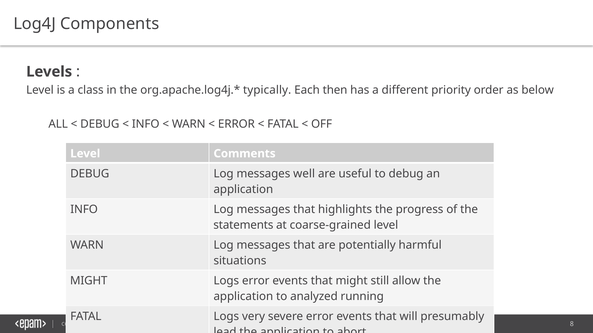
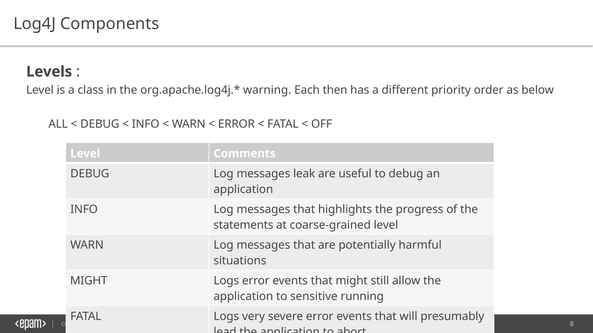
typically: typically -> warning (267, 90)
well: well -> leak (304, 174)
analyzed: analyzed -> sensitive (314, 297)
